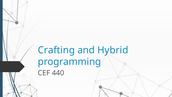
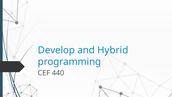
Crafting: Crafting -> Develop (56, 50)
